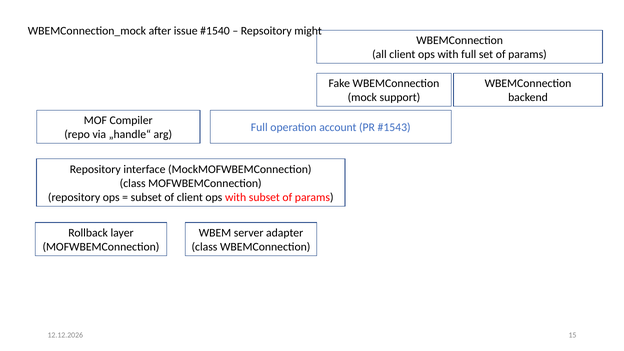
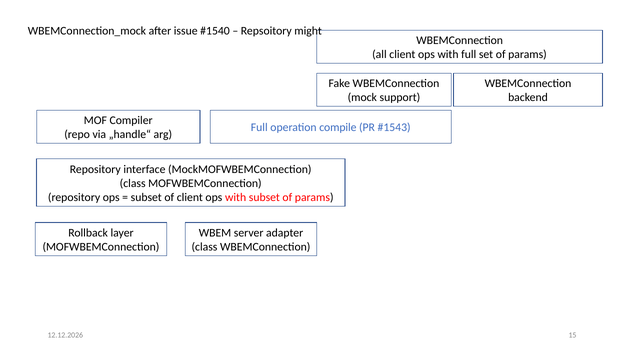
account: account -> compile (338, 128)
